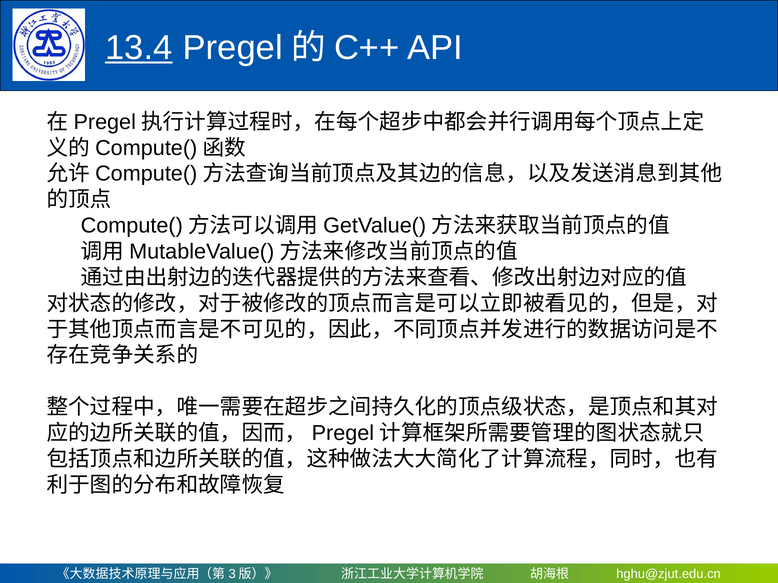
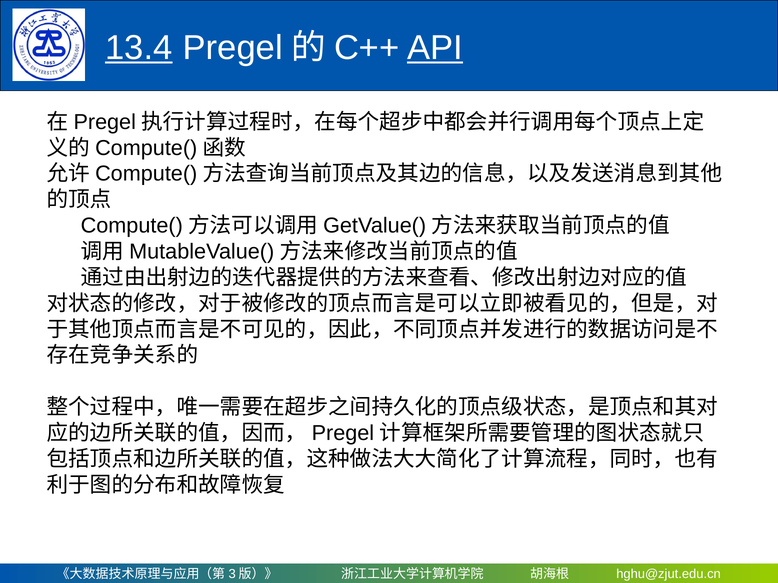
API underline: none -> present (435, 48)
